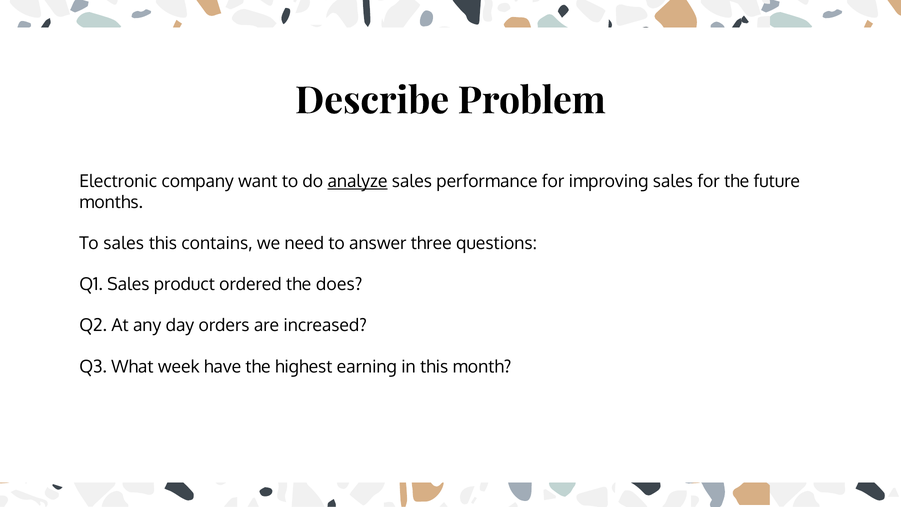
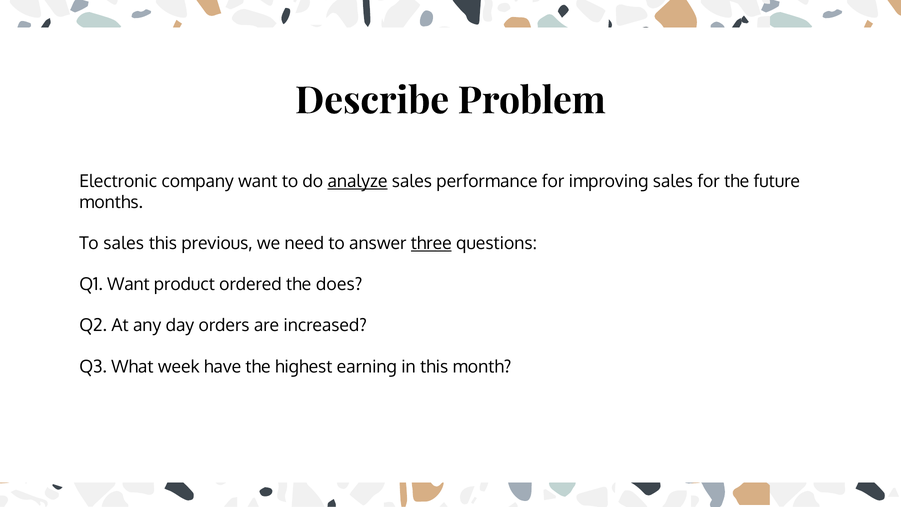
contains: contains -> previous (217, 243)
three underline: none -> present (431, 243)
Q1 Sales: Sales -> Want (128, 285)
